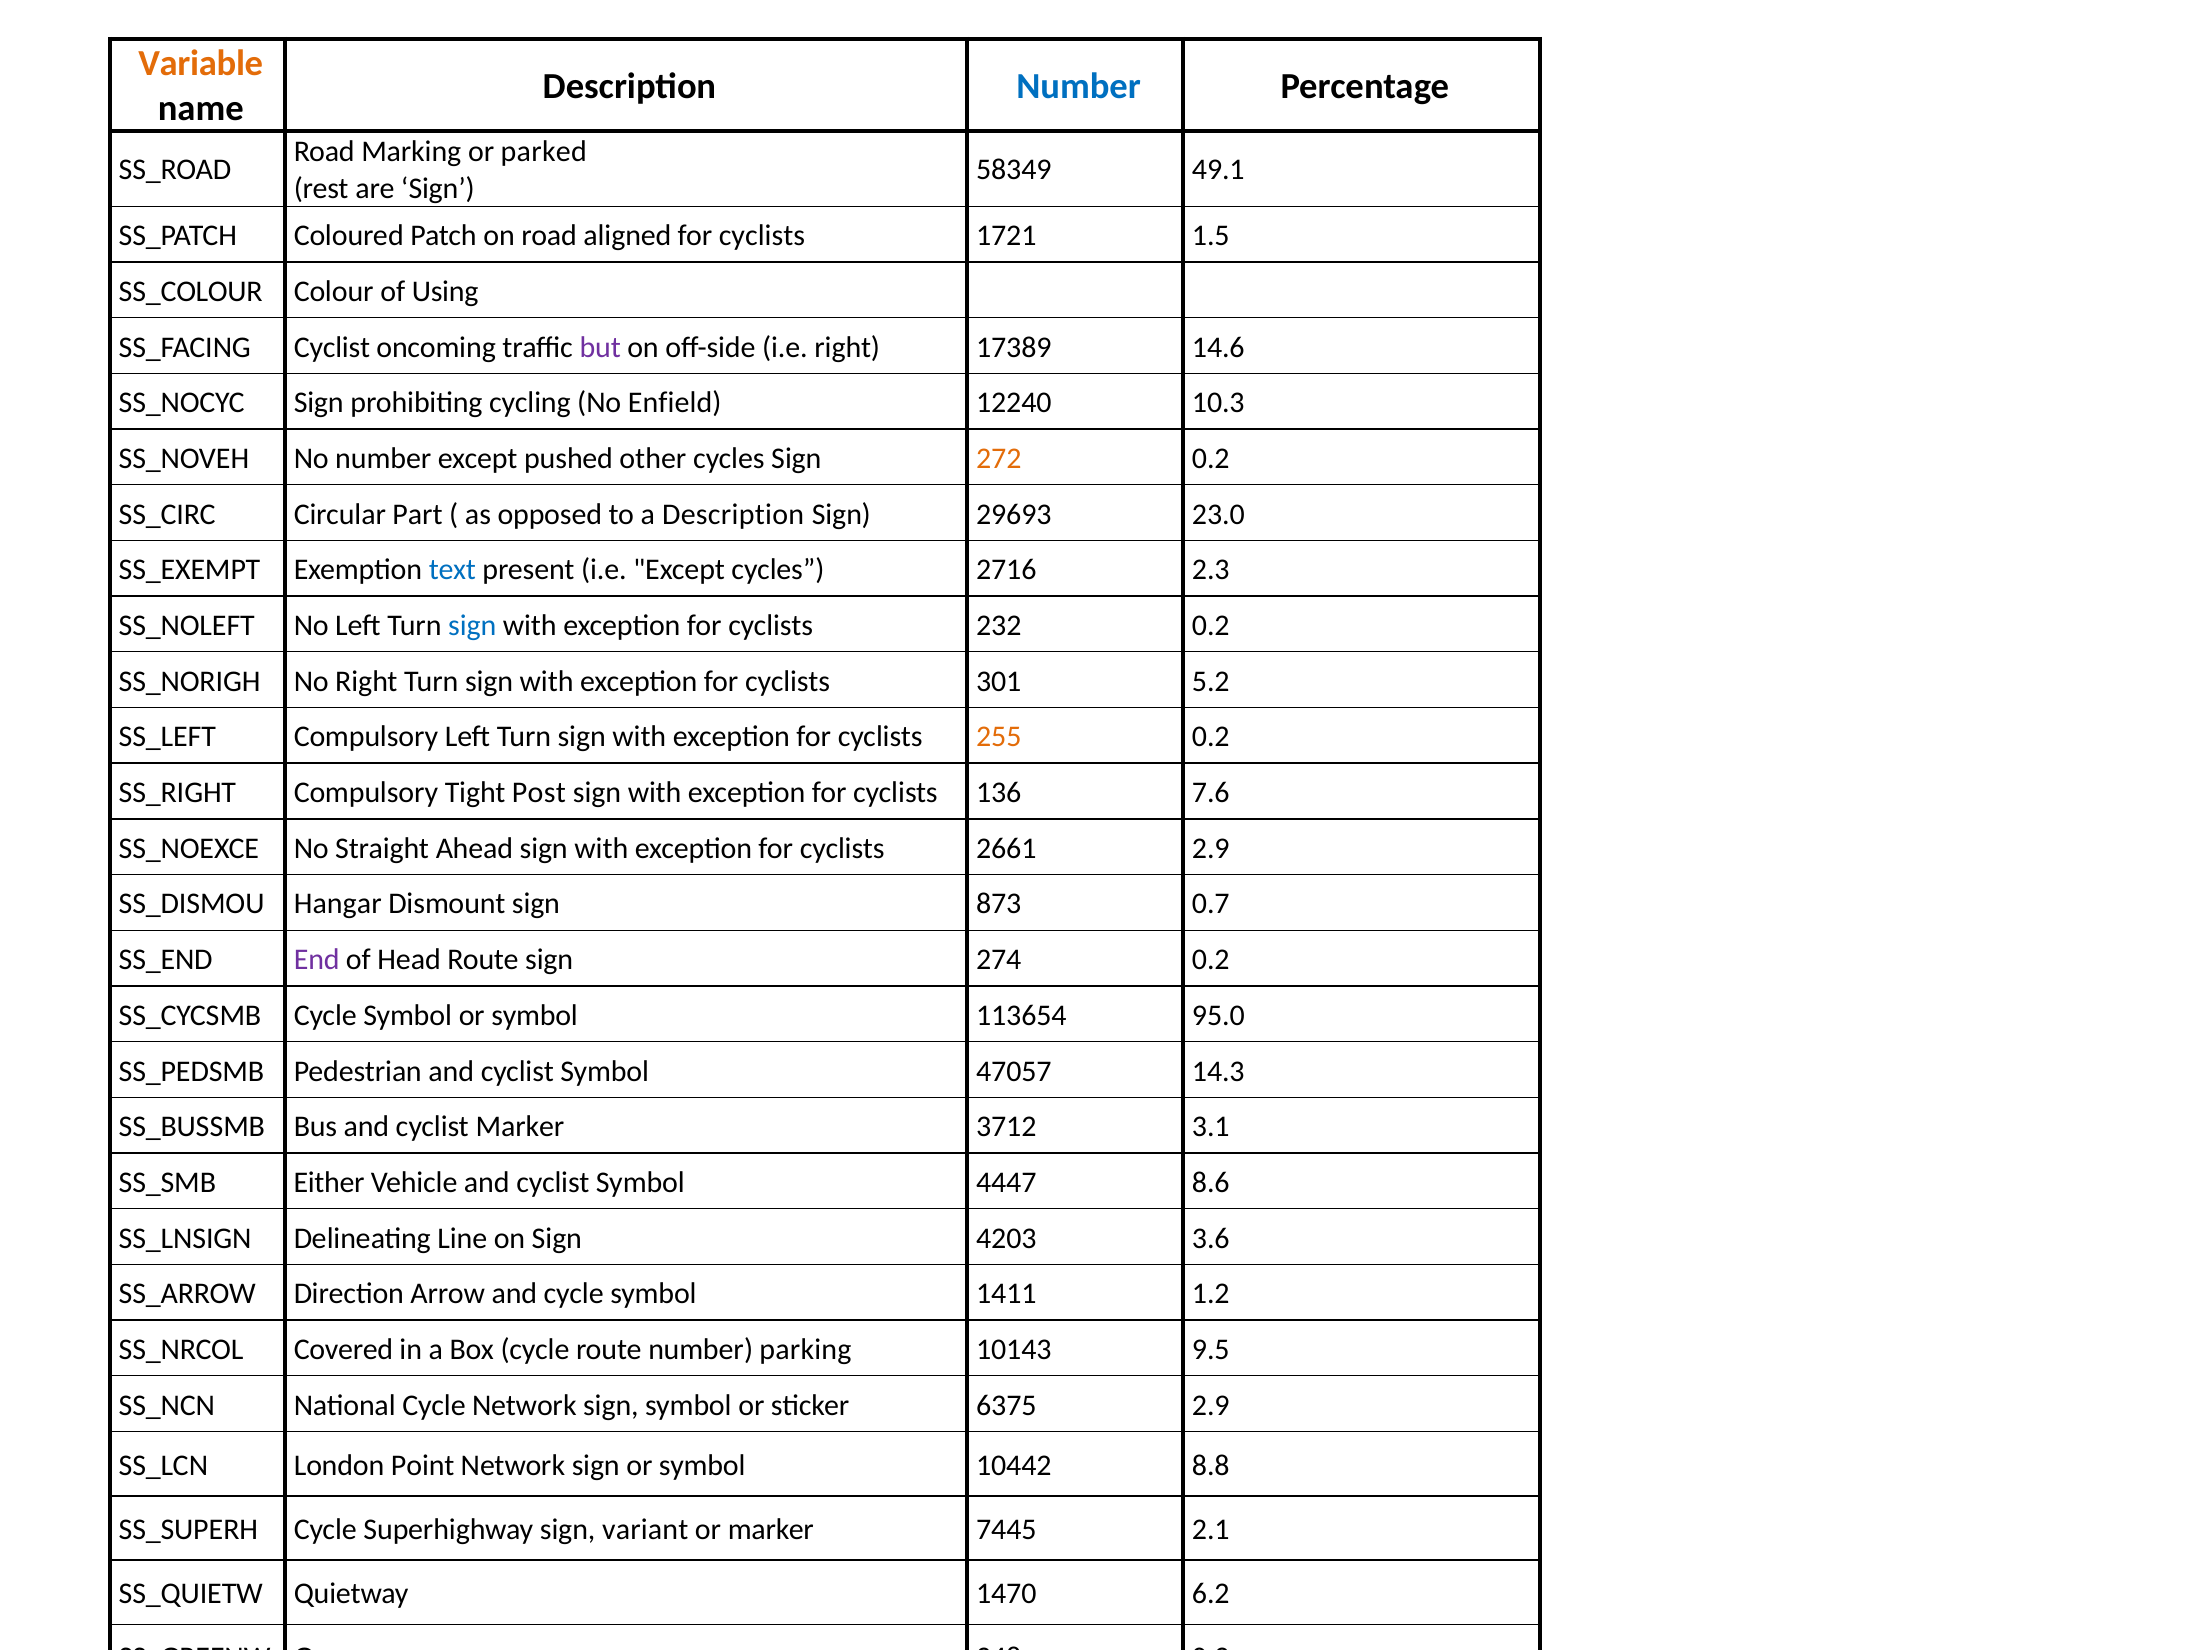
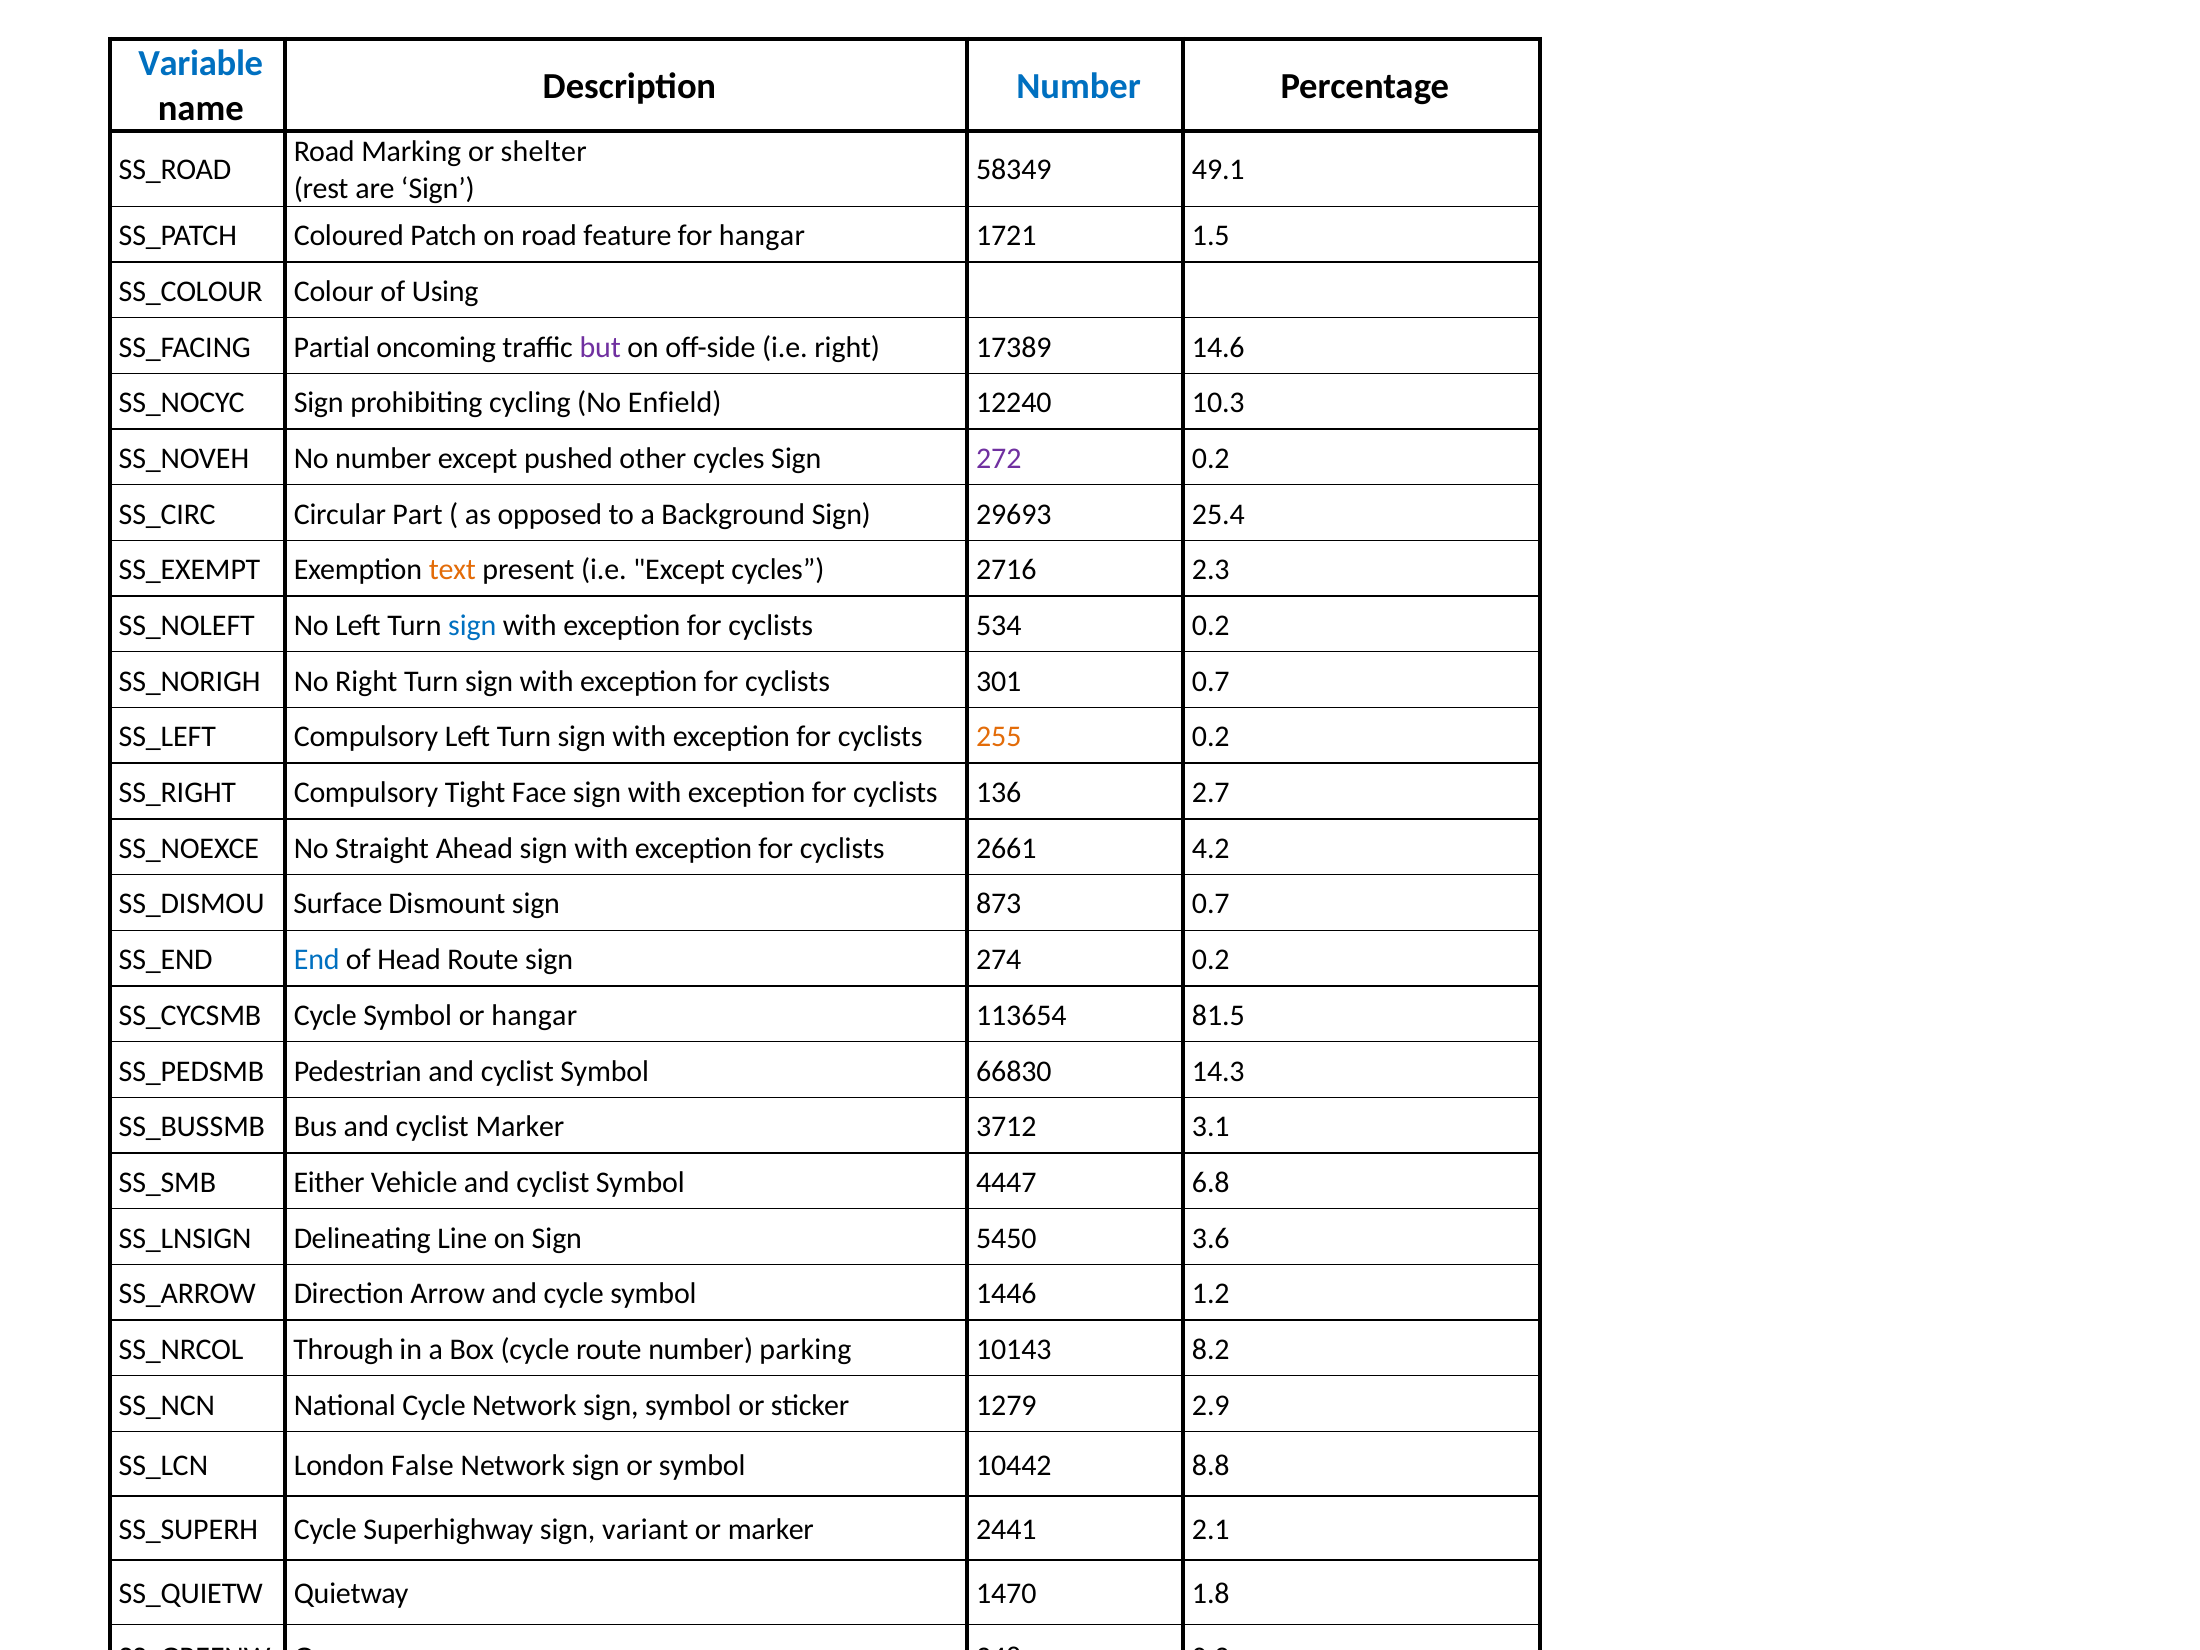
Variable colour: orange -> blue (201, 64)
parked: parked -> shelter (544, 152)
aligned: aligned -> feature (628, 236)
cyclists: cyclists -> hangar (762, 236)
Cyclist: Cyclist -> Partial (332, 347)
272 colour: orange -> purple (999, 459)
a Description: Description -> Background (733, 514)
23.0: 23.0 -> 25.4 (1218, 514)
text colour: blue -> orange (452, 570)
232: 232 -> 534 (999, 626)
301 5.2: 5.2 -> 0.7 (1211, 681)
Post: Post -> Face (539, 793)
7.6: 7.6 -> 2.7 (1211, 793)
2661 2.9: 2.9 -> 4.2 (1211, 848)
Hangar: Hangar -> Surface (338, 904)
End colour: purple -> blue (317, 960)
Symbol or symbol: symbol -> hangar (534, 1015)
95.0: 95.0 -> 81.5 (1218, 1015)
47057: 47057 -> 66830 (1014, 1071)
8.6: 8.6 -> 6.8 (1211, 1183)
4203: 4203 -> 5450 (1006, 1238)
1411: 1411 -> 1446 (1006, 1294)
Covered: Covered -> Through (344, 1350)
9.5: 9.5 -> 8.2 (1211, 1350)
6375: 6375 -> 1279 (1006, 1405)
Point: Point -> False (422, 1465)
7445: 7445 -> 2441 (1006, 1530)
6.2: 6.2 -> 1.8 (1211, 1594)
